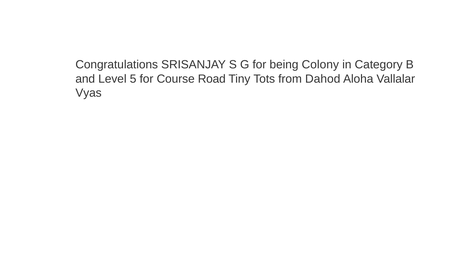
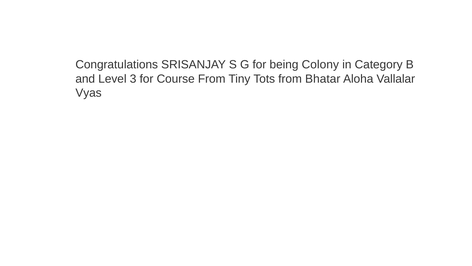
5: 5 -> 3 (133, 79)
Course Road: Road -> From (212, 79)
Dahod: Dahod -> Bhatar (323, 79)
